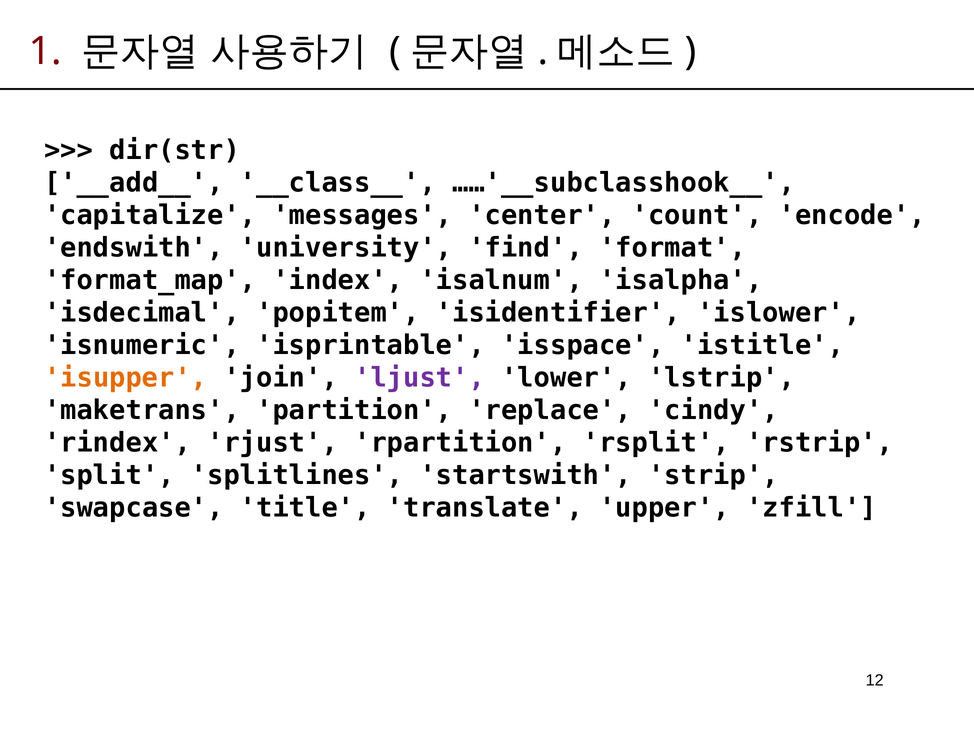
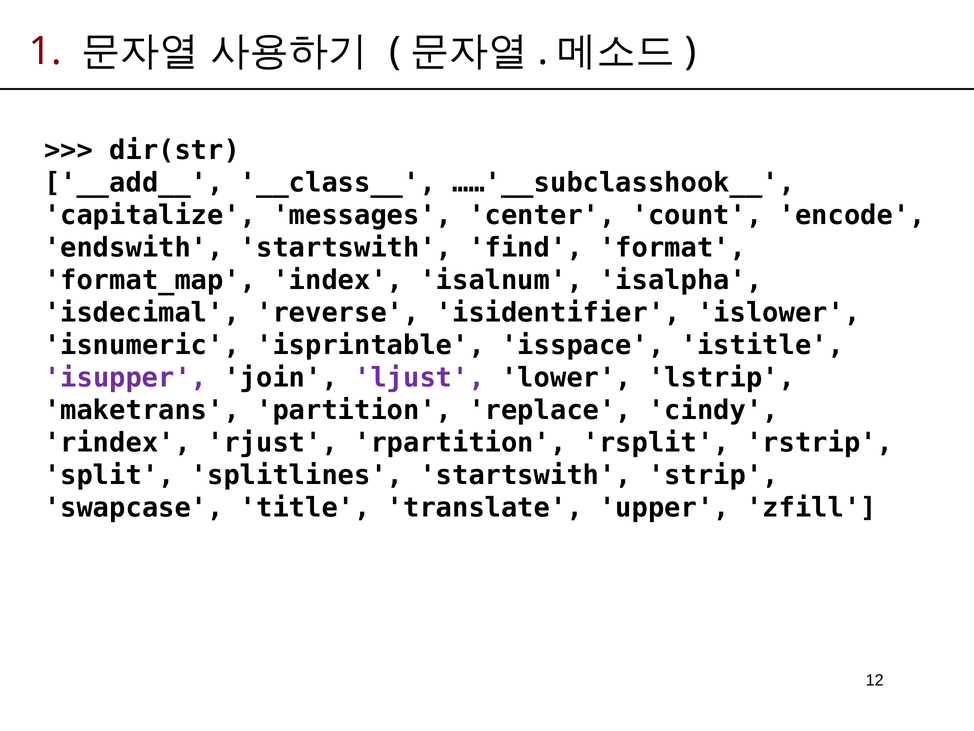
endswith university: university -> startswith (346, 248)
popitem: popitem -> reverse (338, 313)
isupper colour: orange -> purple (126, 378)
